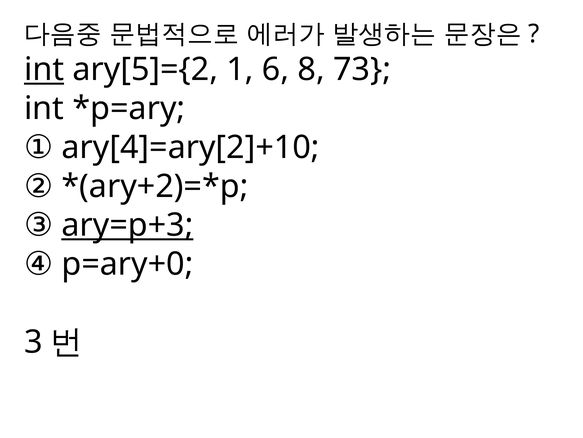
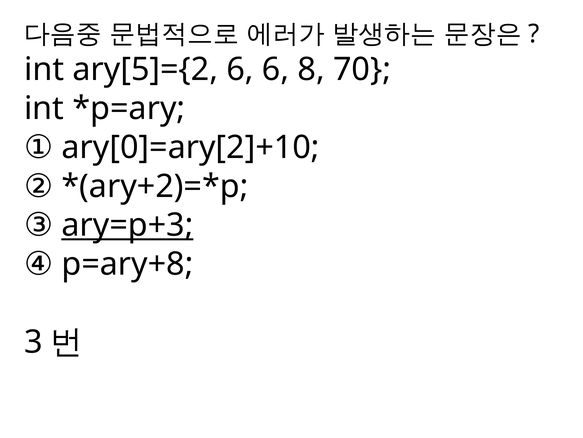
int underline: present -> none (44, 69)
ary[5]={2 1: 1 -> 6 (240, 69)
73: 73 -> 70 (362, 69)
ary[4]=ary[2]+10: ary[4]=ary[2]+10 -> ary[0]=ary[2]+10 (191, 147)
p=ary+0: p=ary+0 -> p=ary+8 (127, 264)
